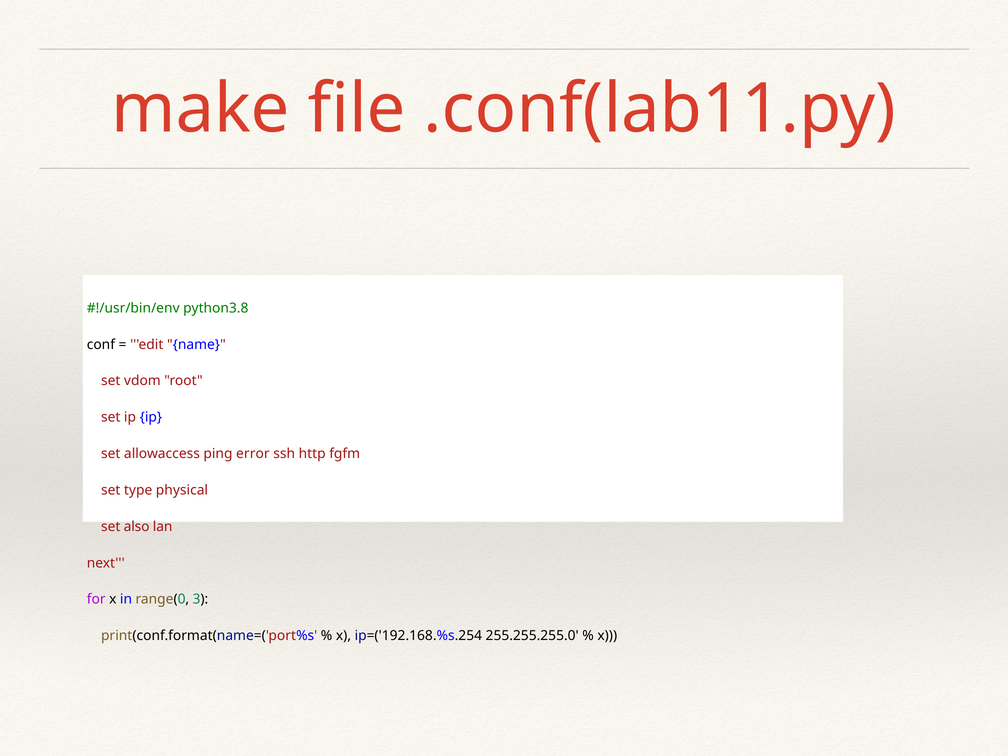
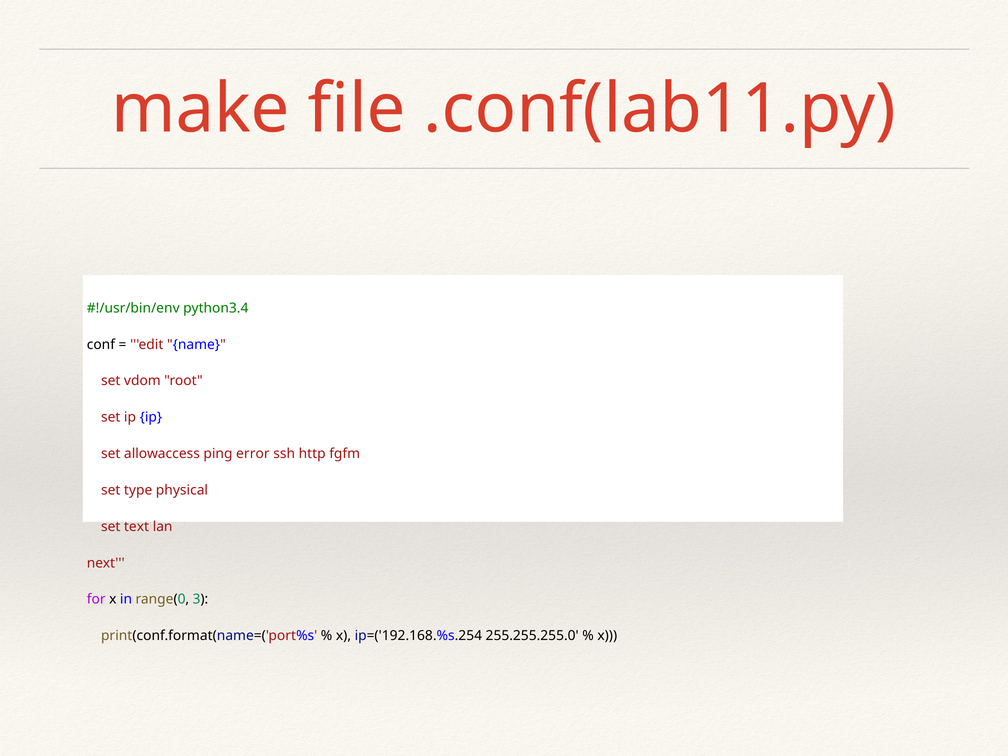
python3.8: python3.8 -> python3.4 (216, 308)
also: also -> text (137, 527)
